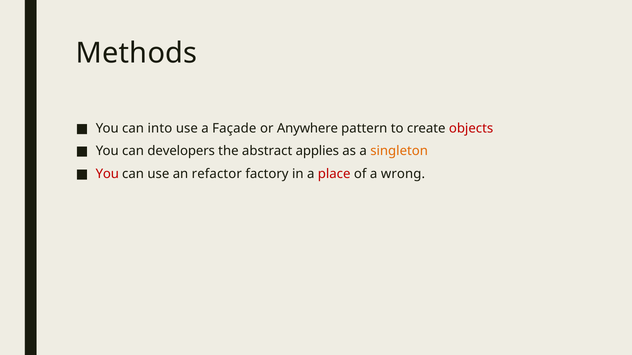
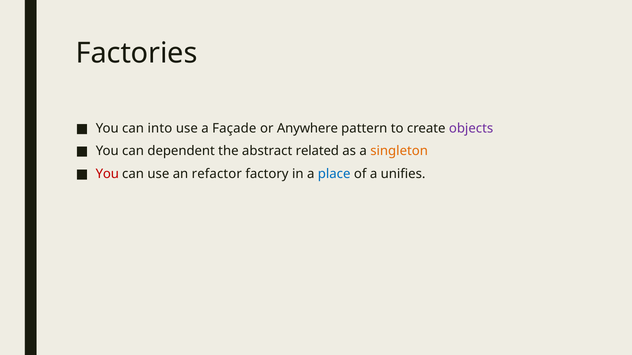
Methods: Methods -> Factories (137, 53)
objects colour: red -> purple (471, 128)
developers: developers -> dependent (181, 151)
applies: applies -> related (317, 151)
place colour: red -> blue (334, 174)
wrong: wrong -> unifies (403, 174)
